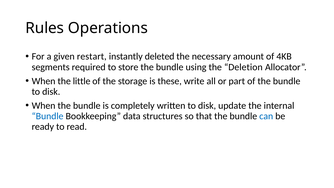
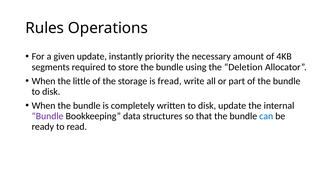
given restart: restart -> update (92, 56)
deleted: deleted -> priority (160, 56)
these: these -> fread (170, 81)
Bundle colour: blue -> purple (48, 116)
